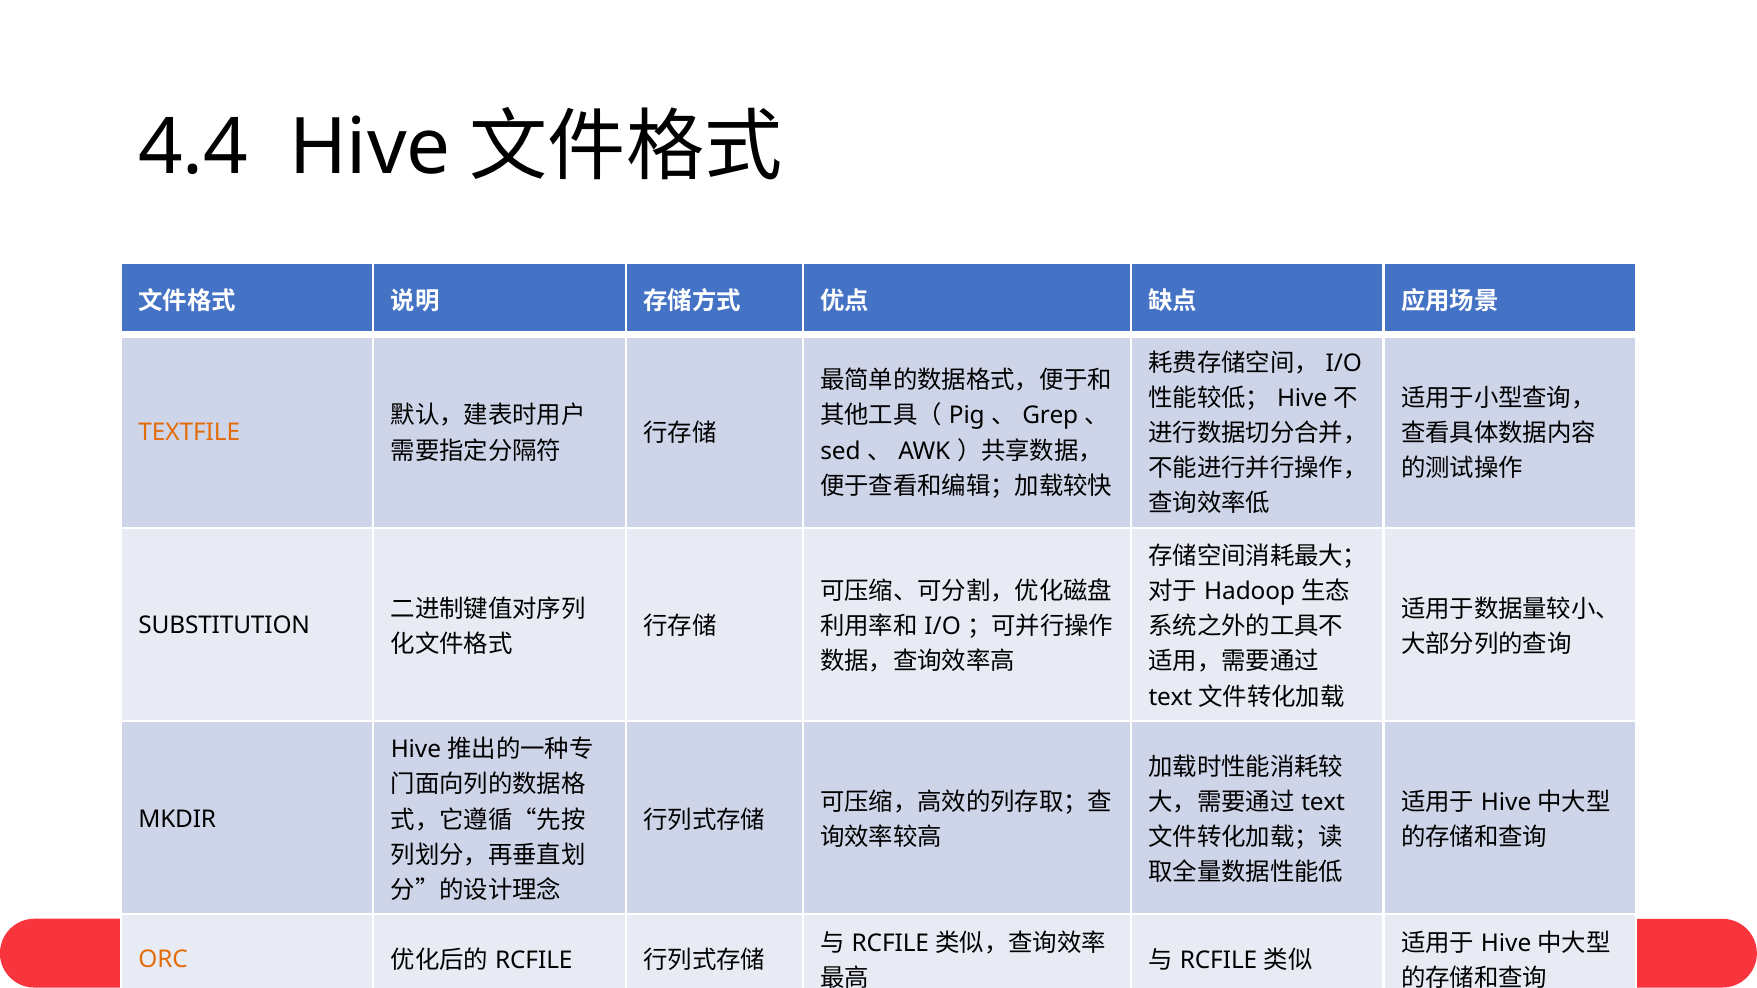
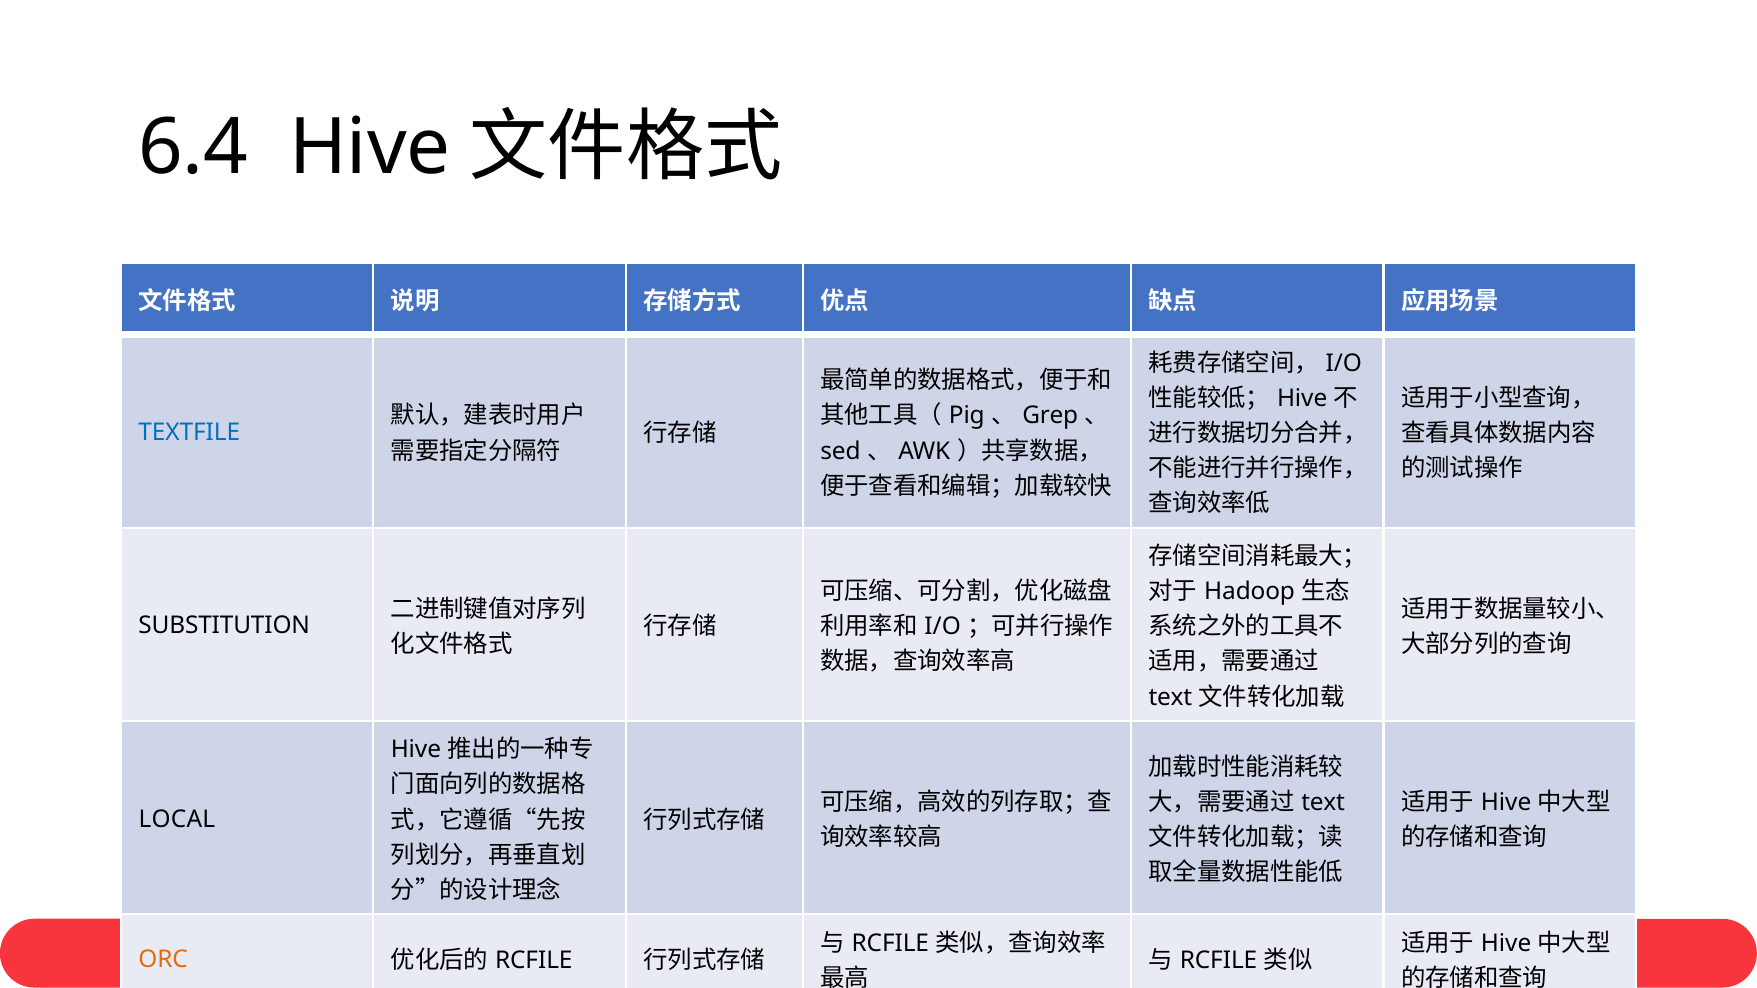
4.4: 4.4 -> 6.4 (193, 148)
TEXTFILE colour: orange -> blue (189, 433)
MKDIR: MKDIR -> LOCAL (177, 819)
